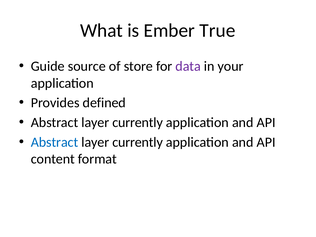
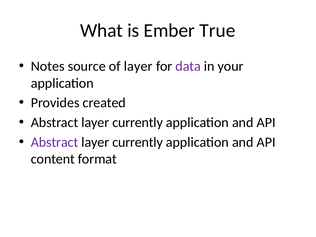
Guide: Guide -> Notes (48, 66)
of store: store -> layer (138, 66)
defined: defined -> created (104, 103)
Abstract colour: blue -> purple (55, 142)
